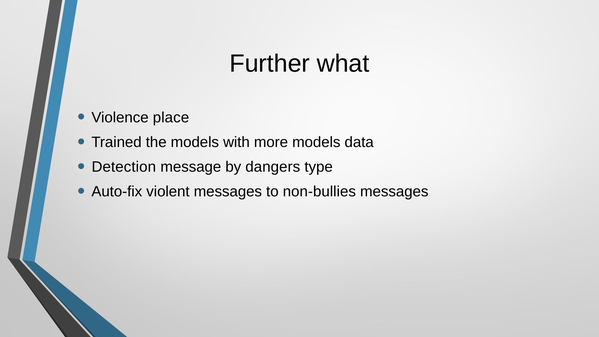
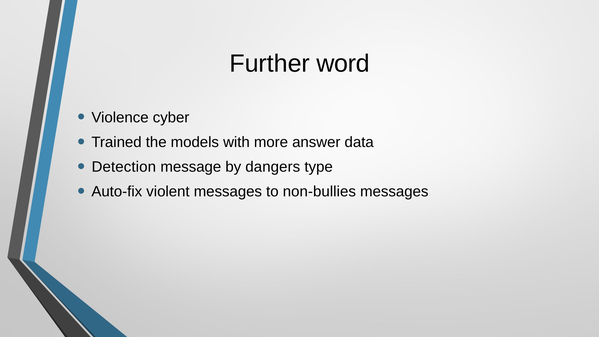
what: what -> word (343, 64)
place: place -> cyber (171, 117)
more models: models -> answer (316, 142)
